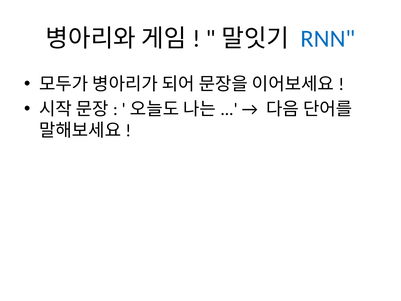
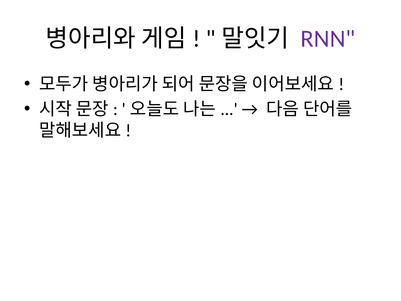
RNN colour: blue -> purple (328, 39)
